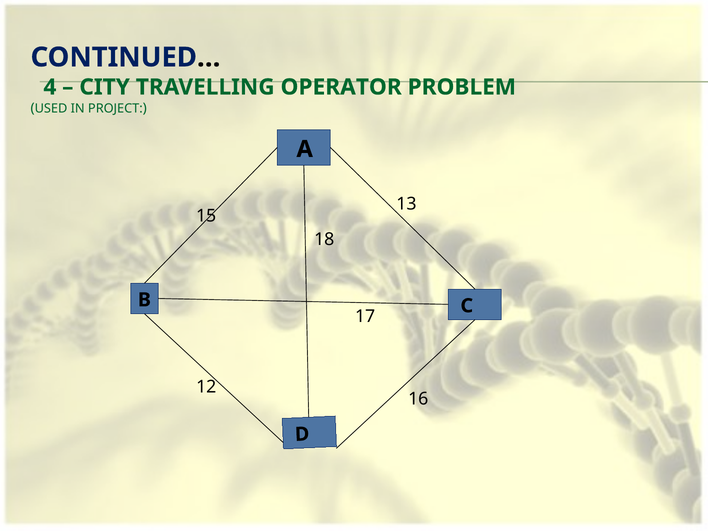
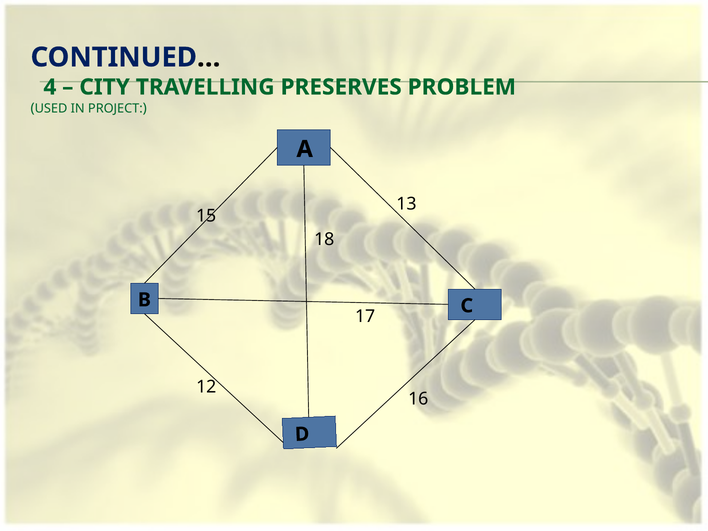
OPERATOR: OPERATOR -> PRESERVES (341, 87)
